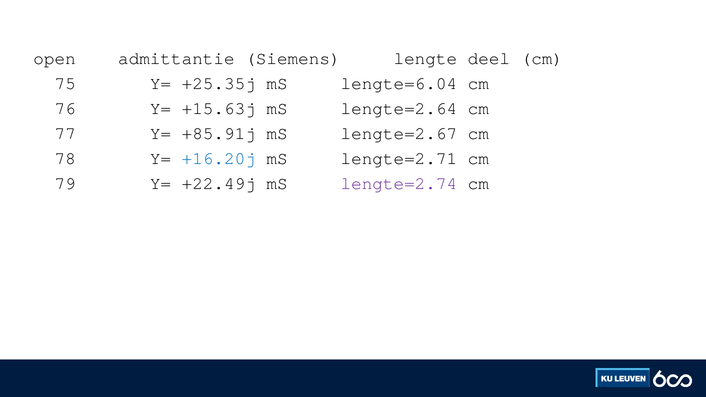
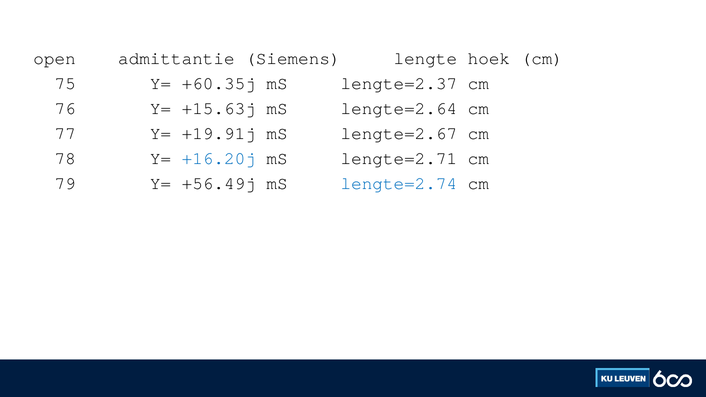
deel: deel -> hoek (489, 59)
+25.35j: +25.35j -> +60.35j (219, 84)
lengte=6.04: lengte=6.04 -> lengte=2.37 (399, 84)
+85.91j: +85.91j -> +19.91j (219, 134)
+22.49j: +22.49j -> +56.49j (219, 184)
lengte=2.74 colour: purple -> blue (399, 184)
